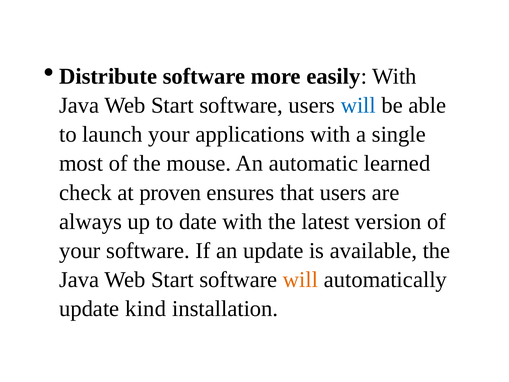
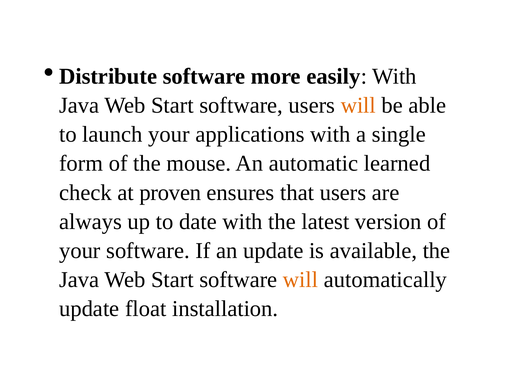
will colour: blue -> orange (358, 105)
most: most -> form (81, 163)
kind: kind -> float (146, 309)
